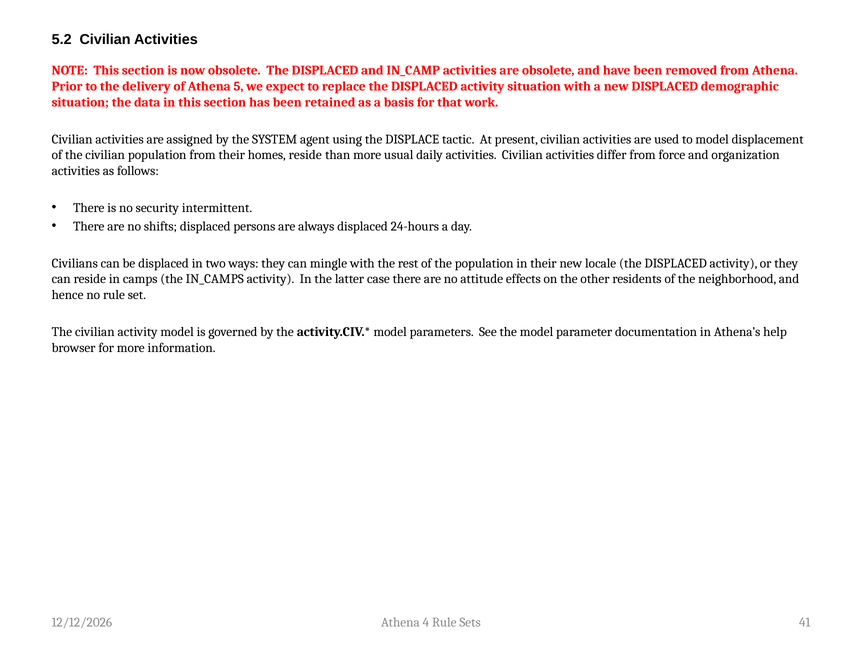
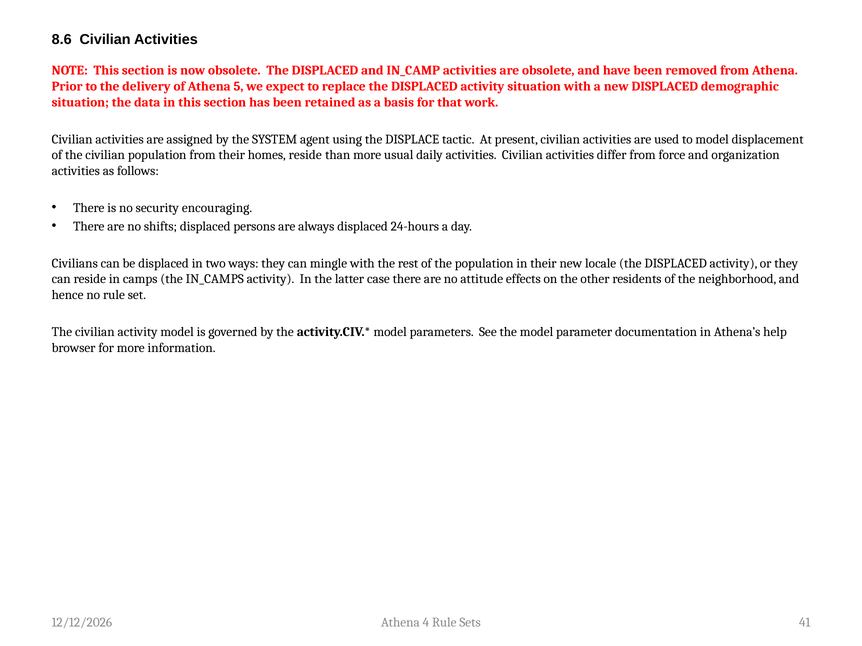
5.2: 5.2 -> 8.6 (62, 40)
intermittent: intermittent -> encouraging (217, 208)
